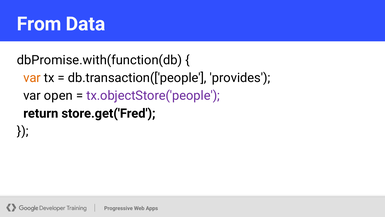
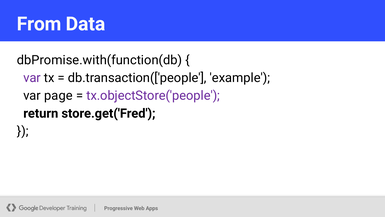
var colour: orange -> purple (32, 78)
provides: provides -> example (240, 78)
open: open -> page (58, 95)
